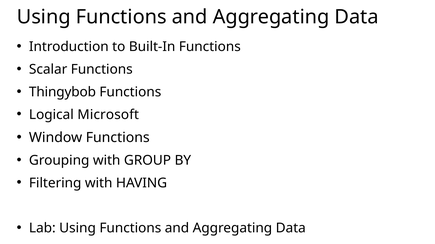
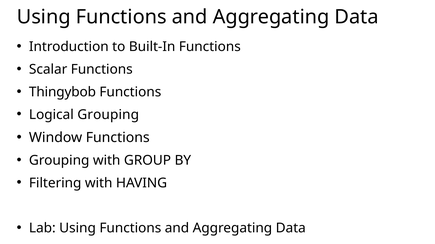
Logical Microsoft: Microsoft -> Grouping (108, 115)
